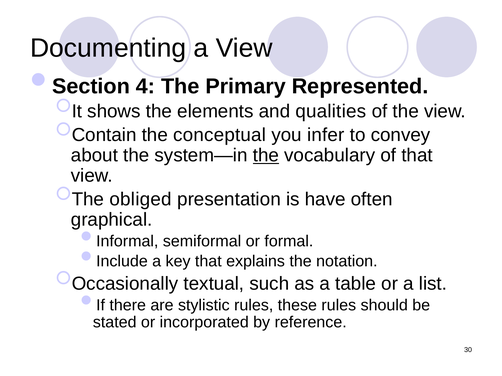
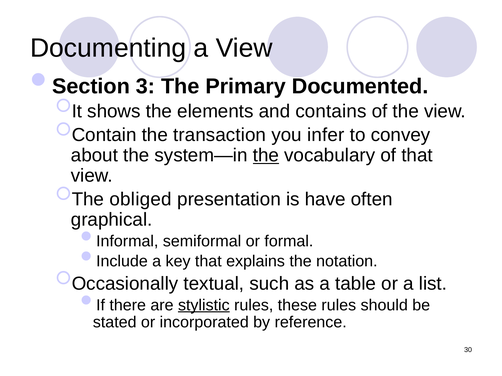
4: 4 -> 3 (146, 87)
Represented: Represented -> Documented (360, 87)
qualities: qualities -> contains (331, 112)
conceptual: conceptual -> transaction (220, 135)
stylistic underline: none -> present (204, 305)
